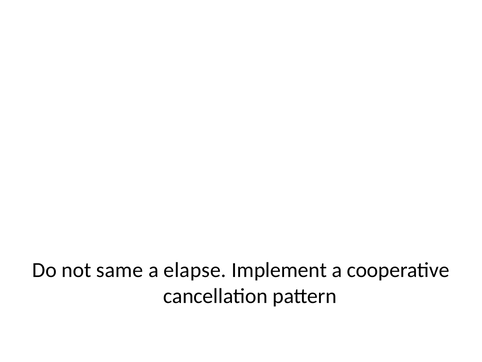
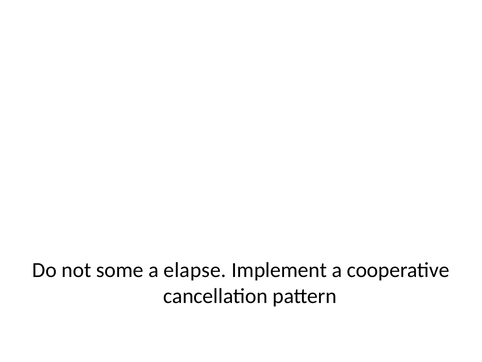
same: same -> some (120, 270)
